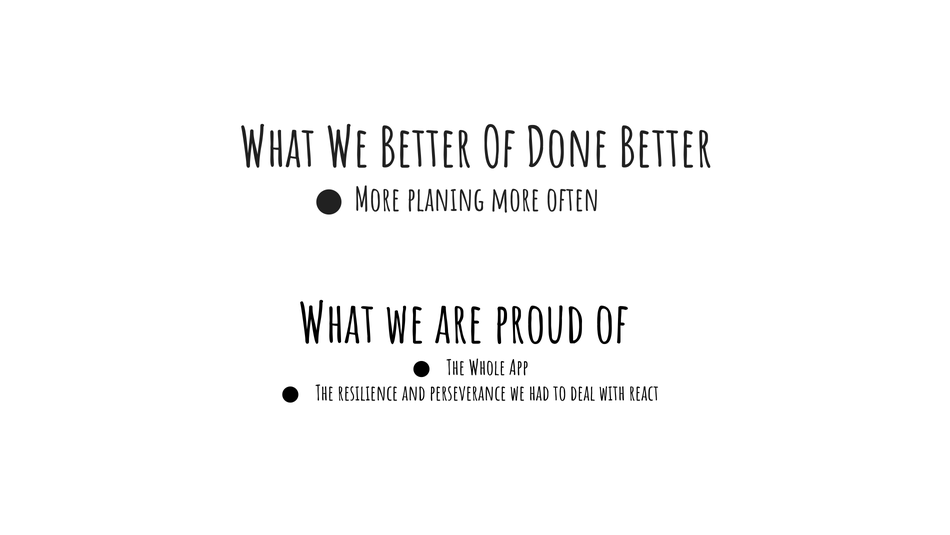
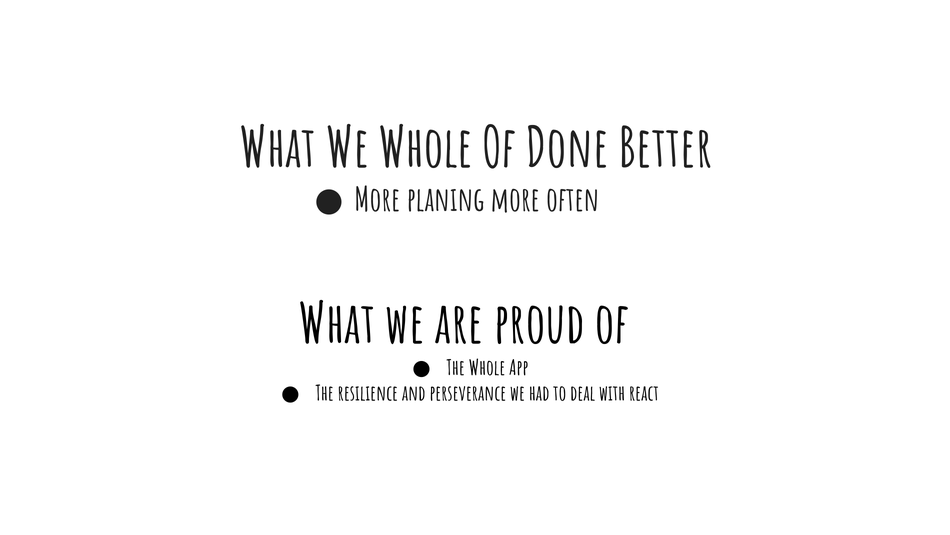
We Better: Better -> Whole (426, 149)
